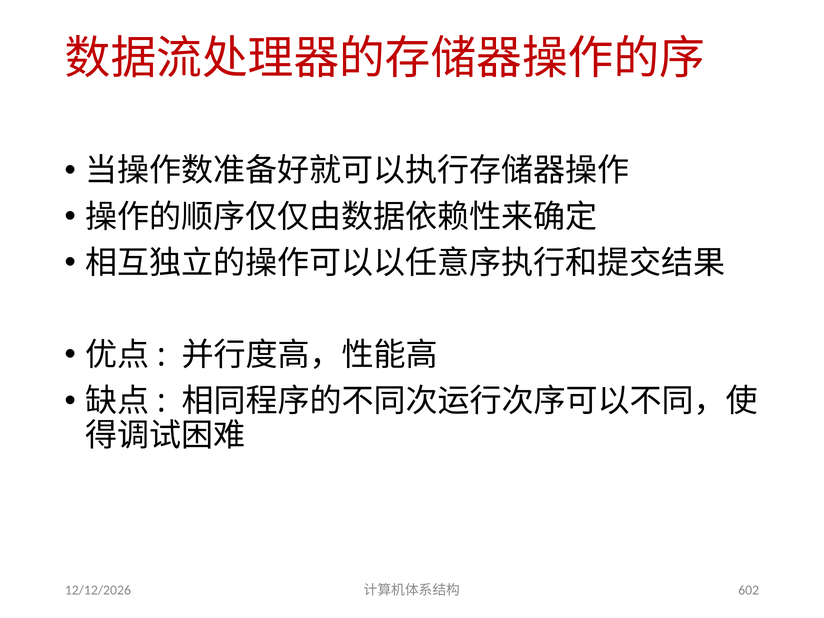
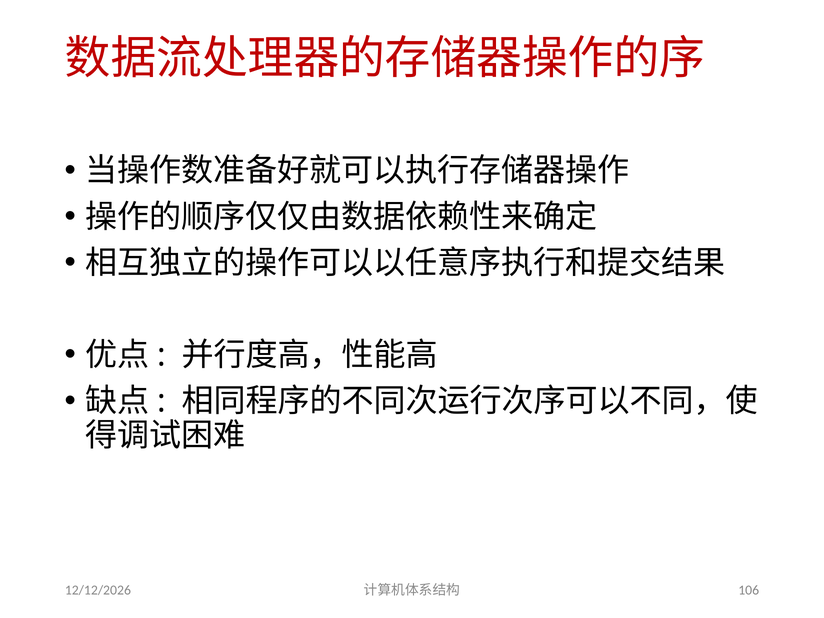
602: 602 -> 106 (749, 590)
